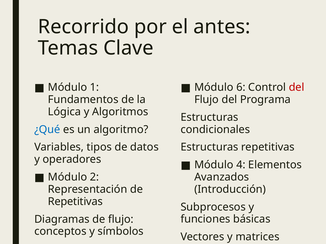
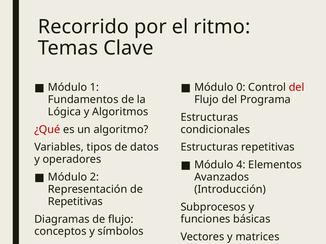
antes: antes -> ritmo (222, 27)
6: 6 -> 0 (241, 88)
¿Qué colour: blue -> red (47, 130)
